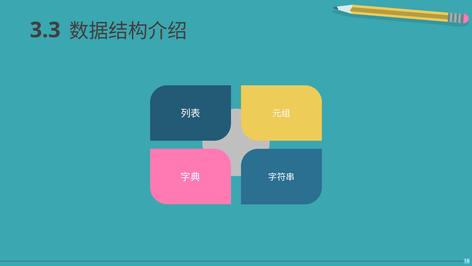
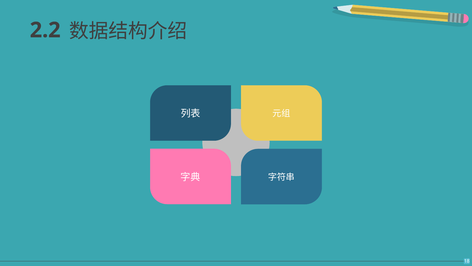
3.3: 3.3 -> 2.2 (45, 30)
